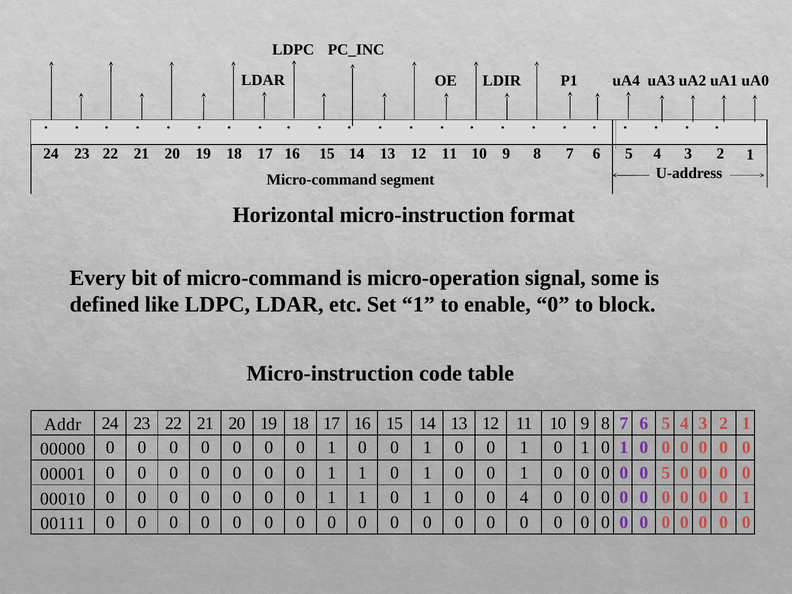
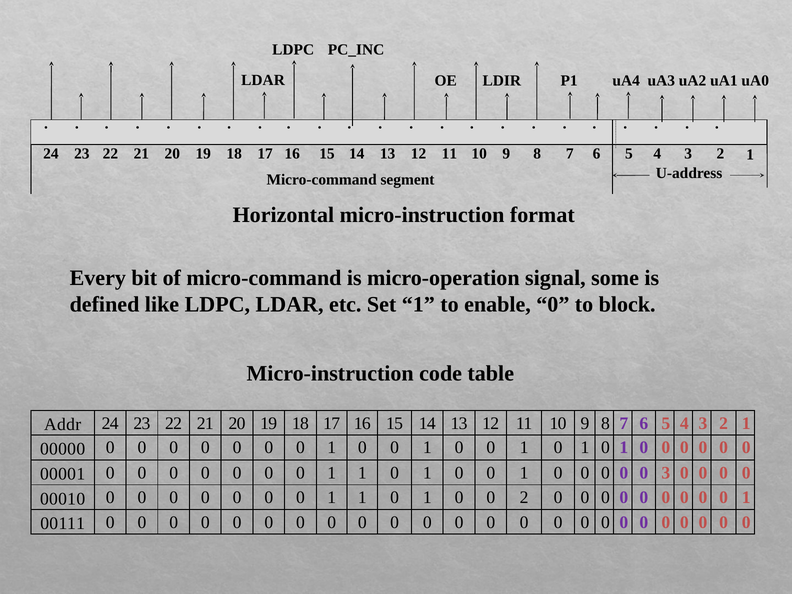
0 5: 5 -> 3 (666, 473)
0 4: 4 -> 2 (524, 498)
